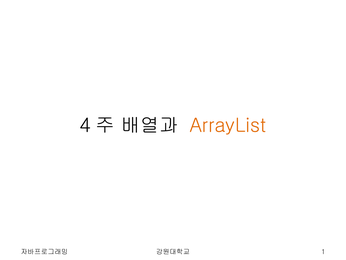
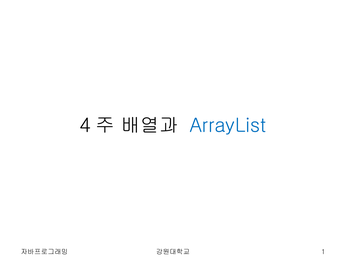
ArrayList colour: orange -> blue (228, 125)
